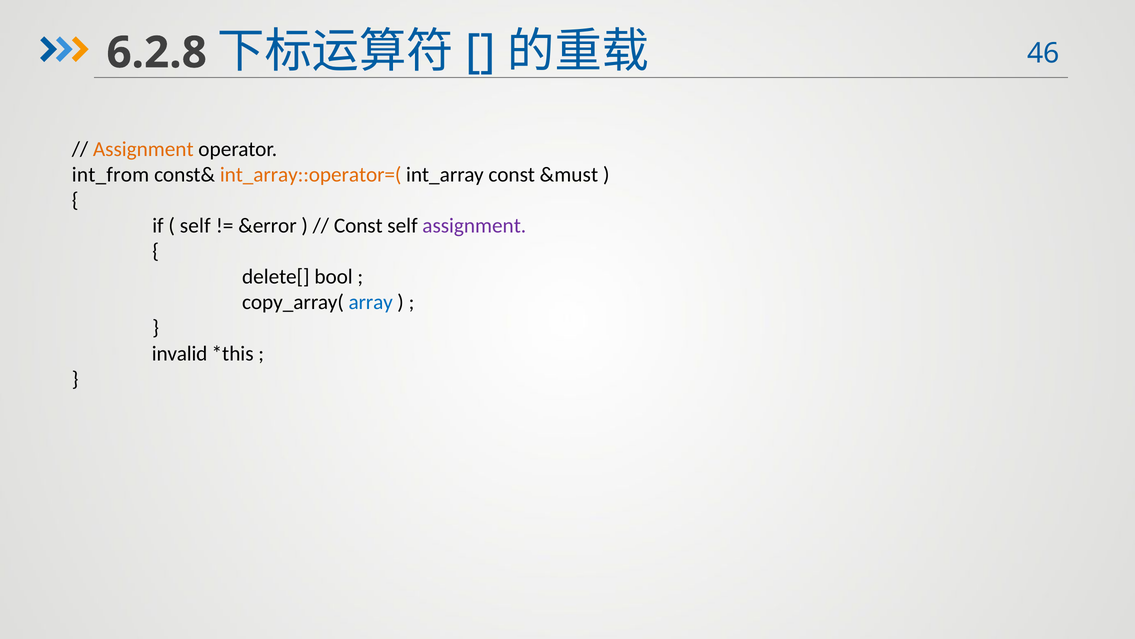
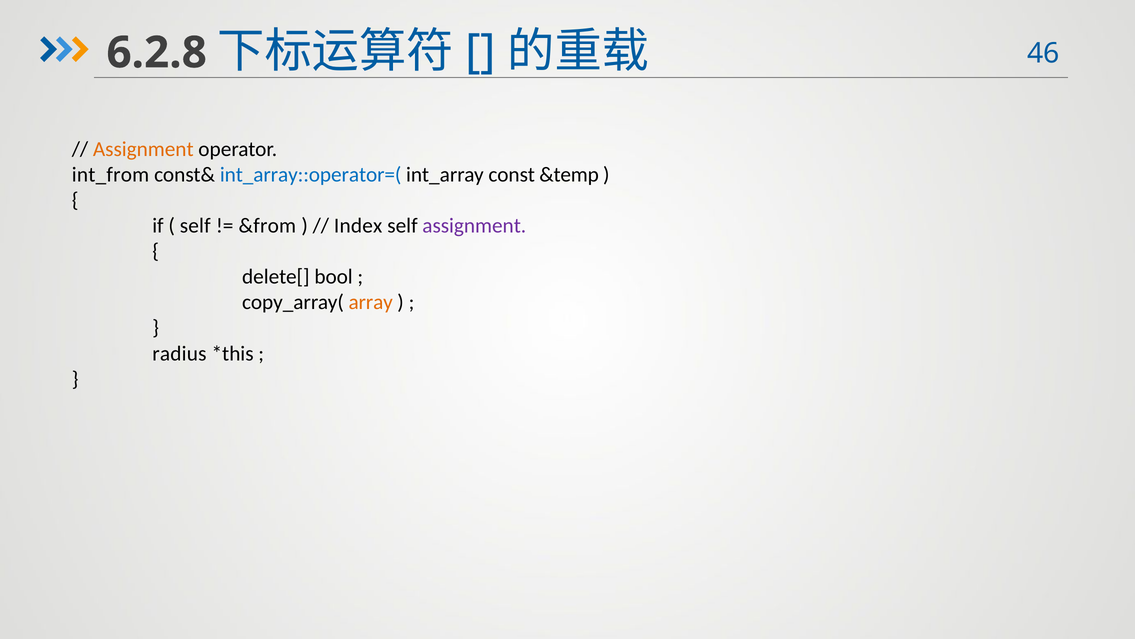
int_array::operator=( colour: orange -> blue (311, 174)
&must: &must -> &temp (569, 174)
&error: &error -> &from (267, 226)
Const: Const -> Index (358, 226)
array colour: blue -> orange (371, 302)
invalid: invalid -> radius (179, 353)
